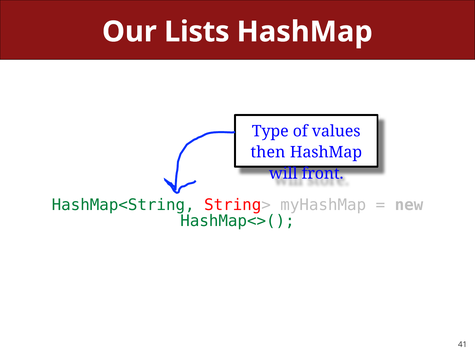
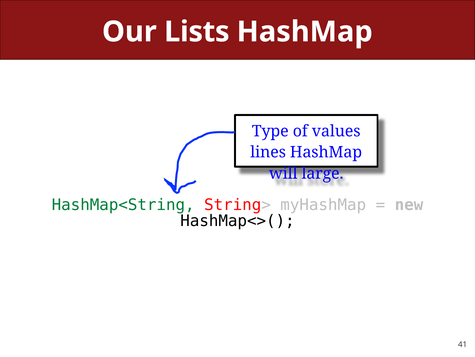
then: then -> lines (268, 152)
front: front -> large (323, 173)
HashMap<>( colour: green -> black (237, 220)
